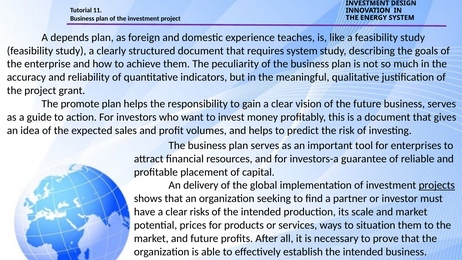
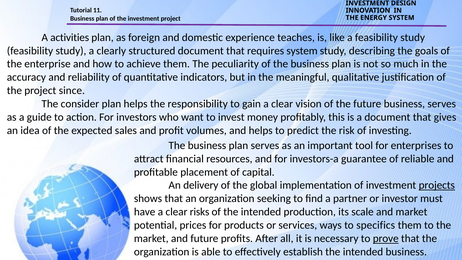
depends: depends -> activities (70, 37)
grant: grant -> since (72, 90)
promote: promote -> consider (80, 104)
situation: situation -> specifics (376, 225)
prove underline: none -> present (386, 238)
